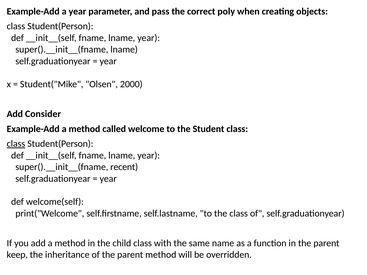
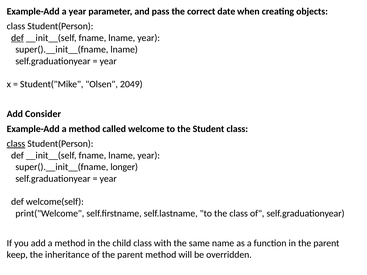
poly: poly -> date (226, 11)
def underline: none -> present (17, 38)
2000: 2000 -> 2049 (131, 84)
recent: recent -> longer (124, 167)
